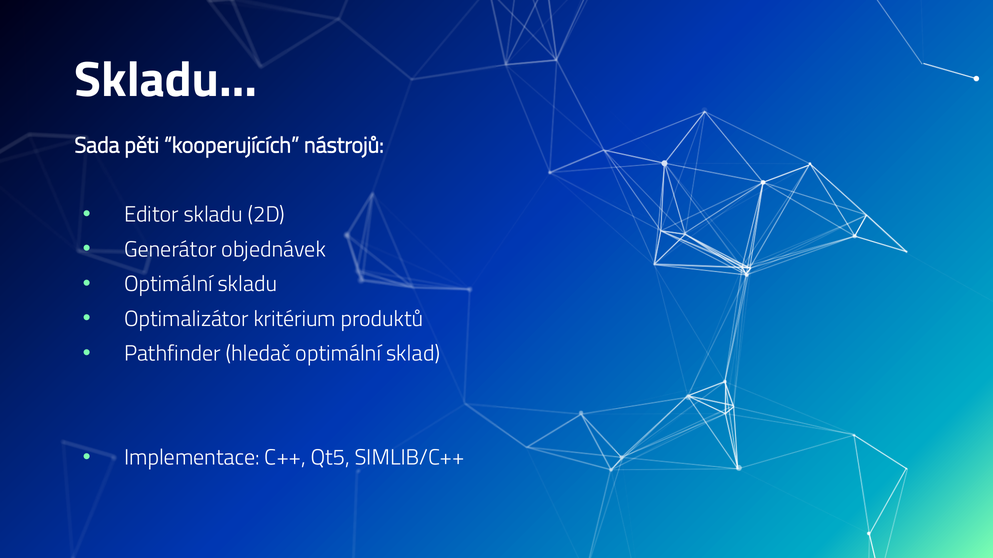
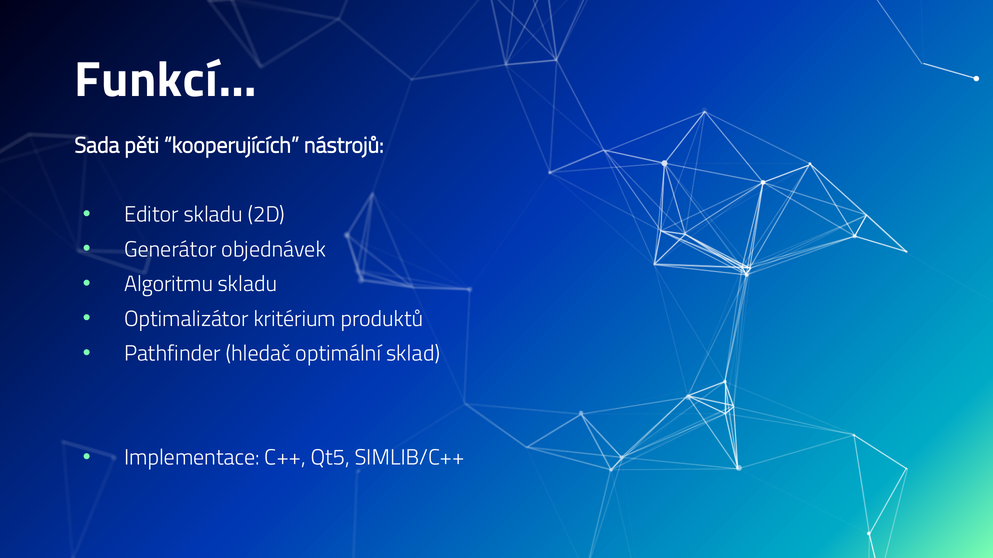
Skladu…: Skladu… -> Funkcí… (166, 80)
Optimální: Optimální -> Algoritmu (169, 284)
